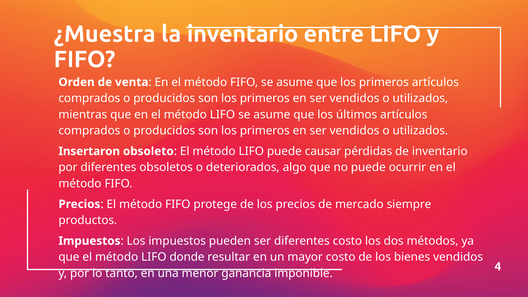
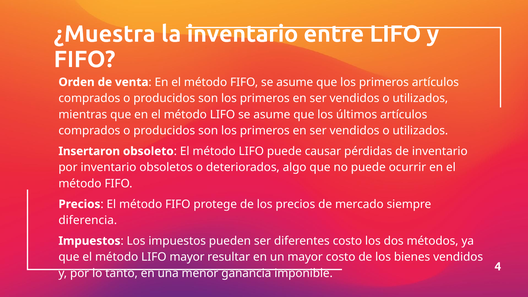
por diferentes: diferentes -> inventario (108, 167)
productos: productos -> diferencia (88, 220)
LIFO donde: donde -> mayor (187, 257)
